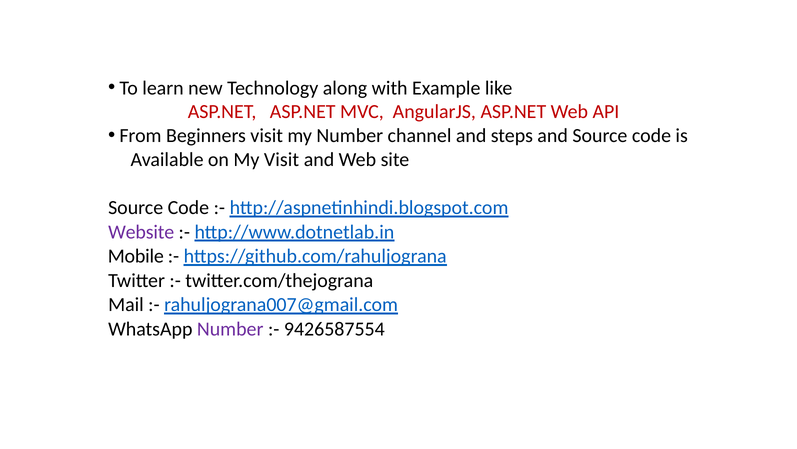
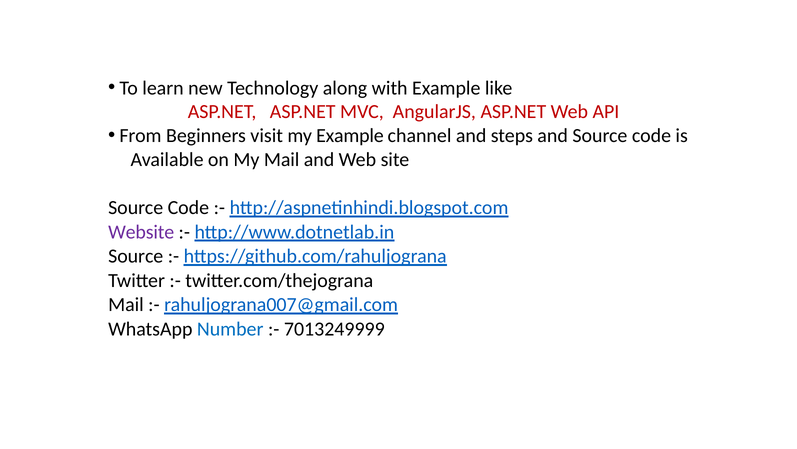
my Number: Number -> Example (350, 136)
My Visit: Visit -> Mail (282, 160)
Mobile: Mobile -> Source (136, 256)
Number colour: purple -> blue (230, 329)
9426587554: 9426587554 -> 7013249999 (334, 329)
